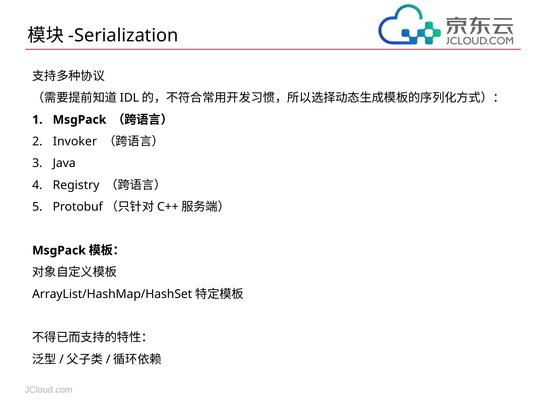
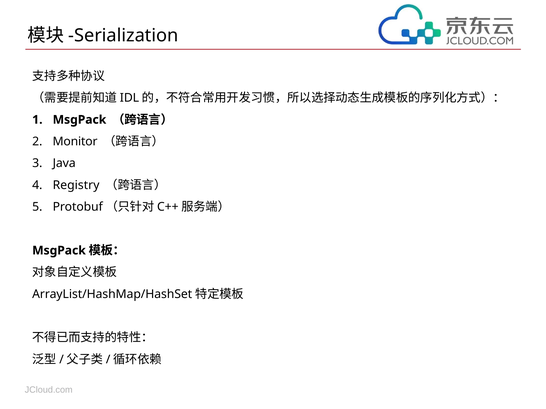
Invoker: Invoker -> Monitor (75, 142)
